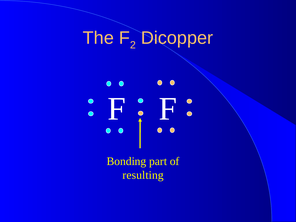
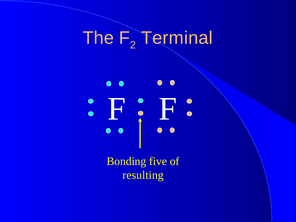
Dicopper: Dicopper -> Terminal (177, 38)
part: part -> five (158, 161)
